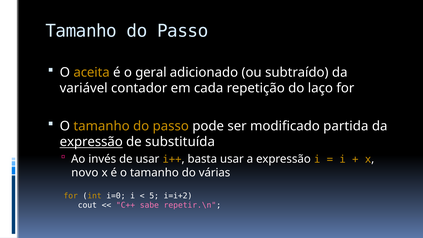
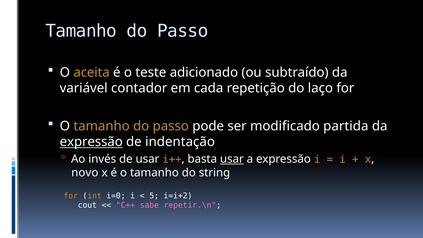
geral: geral -> teste (151, 72)
substituída: substituída -> indentação (180, 142)
usar underline: none -> present (232, 159)
várias: várias -> string (214, 173)
